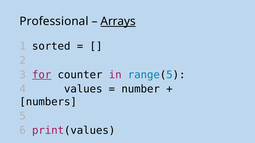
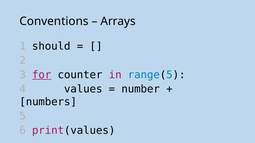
Professional: Professional -> Conventions (54, 21)
Arrays underline: present -> none (118, 21)
sorted: sorted -> should (51, 46)
